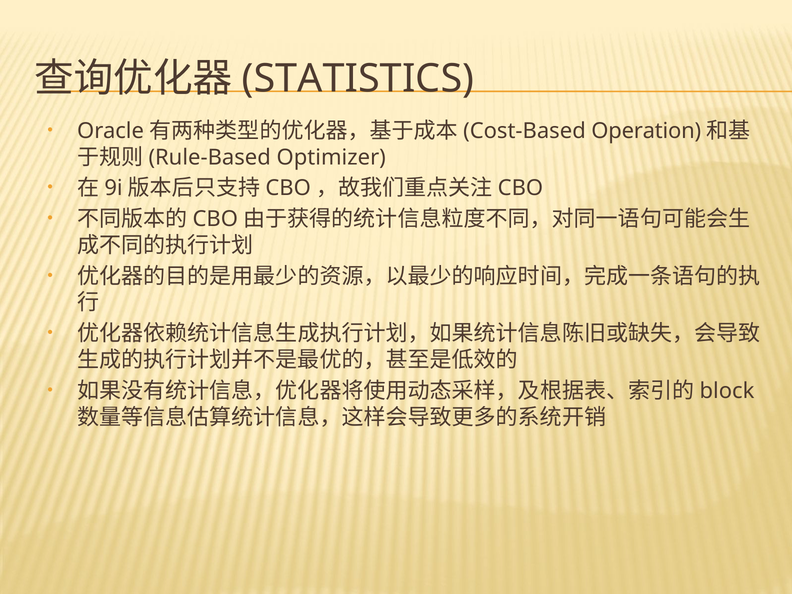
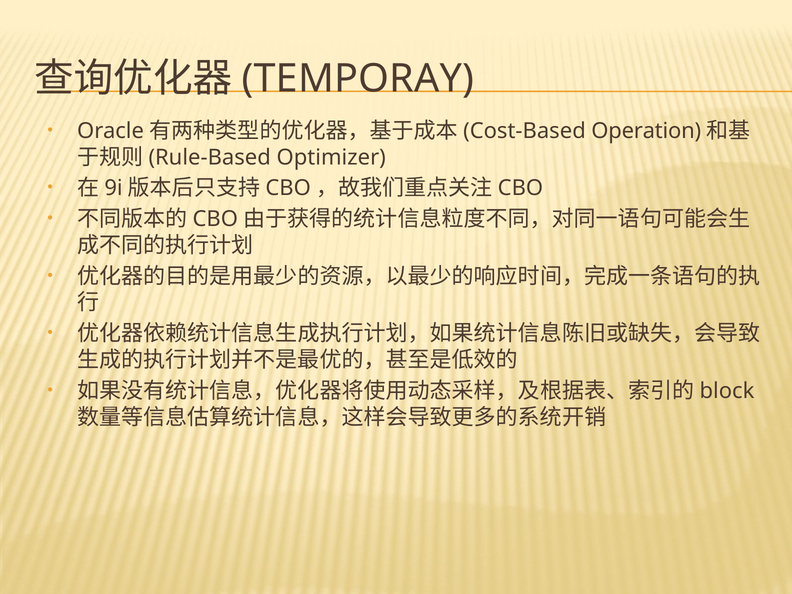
STATISTICS: STATISTICS -> TEMPORAY (358, 79)
